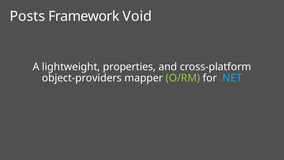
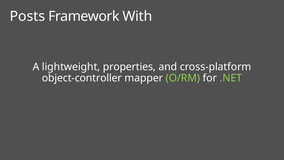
Void: Void -> With (137, 16)
object-providers: object-providers -> object-controller (82, 78)
.NET colour: light blue -> light green (231, 78)
